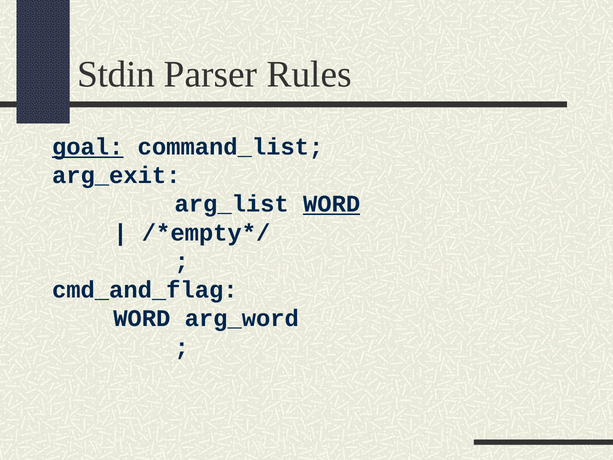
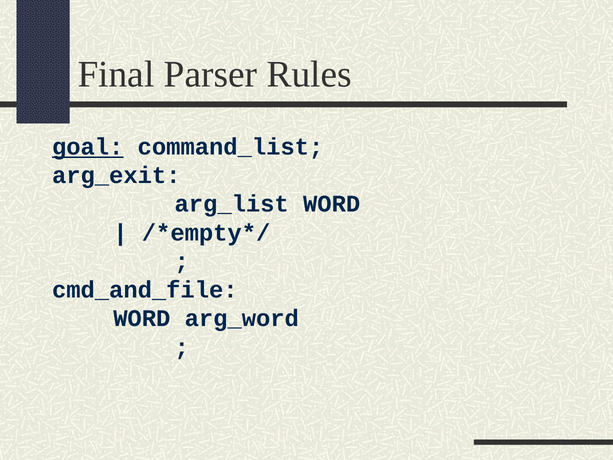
Stdin: Stdin -> Final (116, 74)
WORD underline: present -> none (332, 204)
cmd_and_flag: cmd_and_flag -> cmd_and_file (145, 290)
